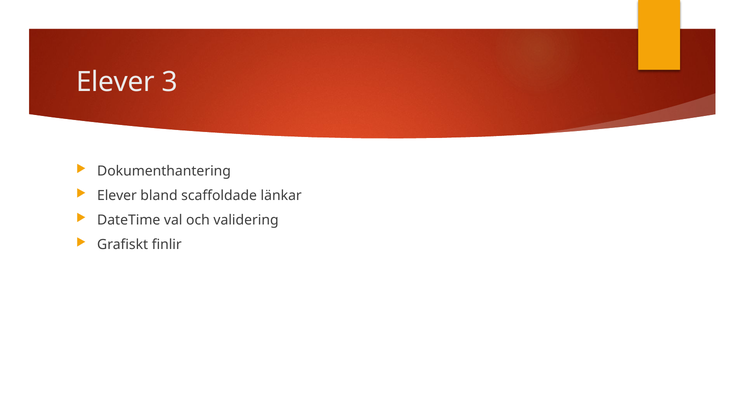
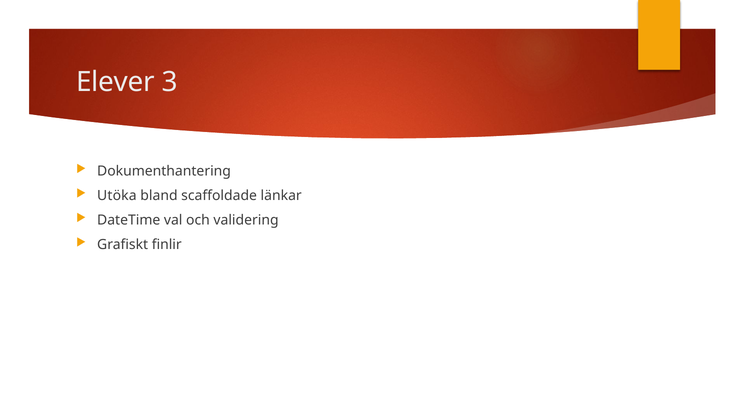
Elever: Elever -> Utöka (117, 196)
